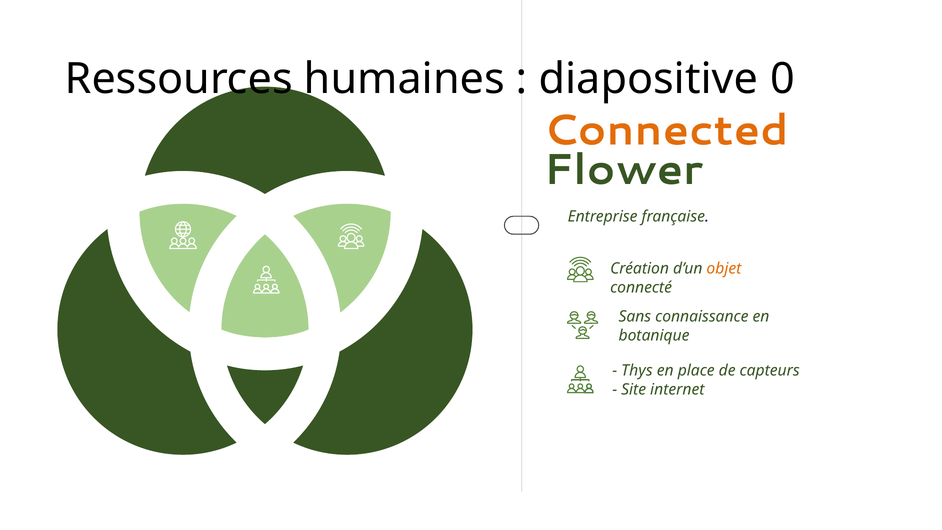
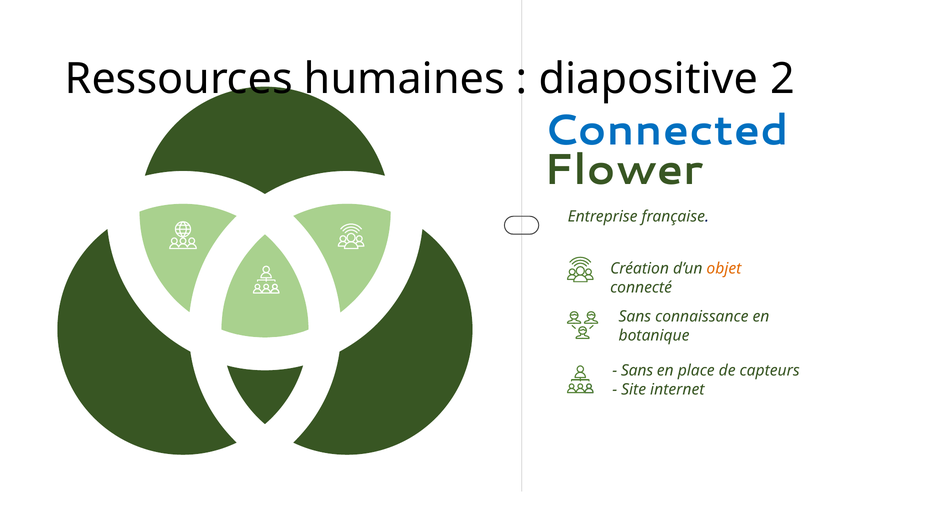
0: 0 -> 2 (782, 79)
Connected colour: orange -> blue (666, 131)
Thys: Thys -> Sans (637, 371)
